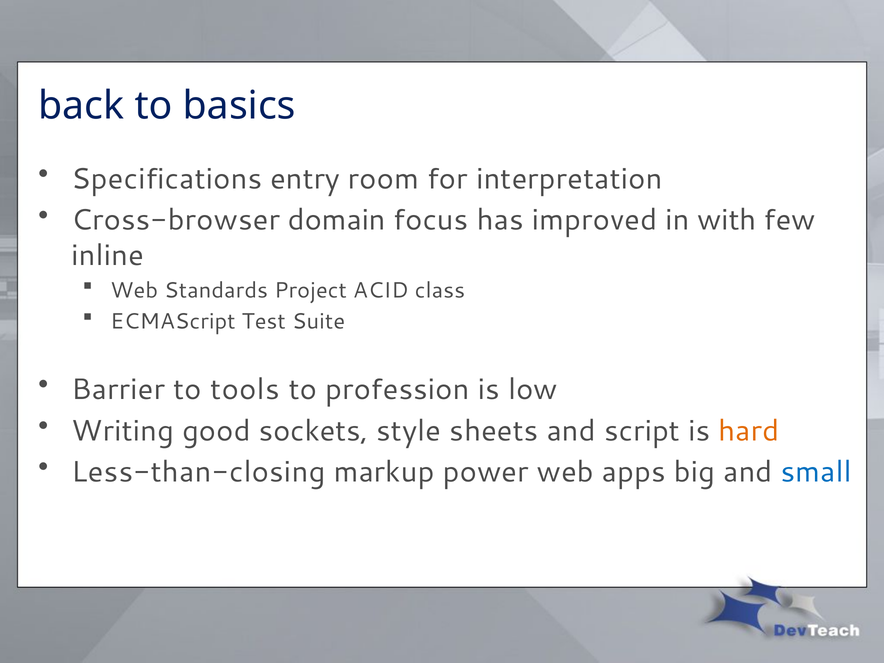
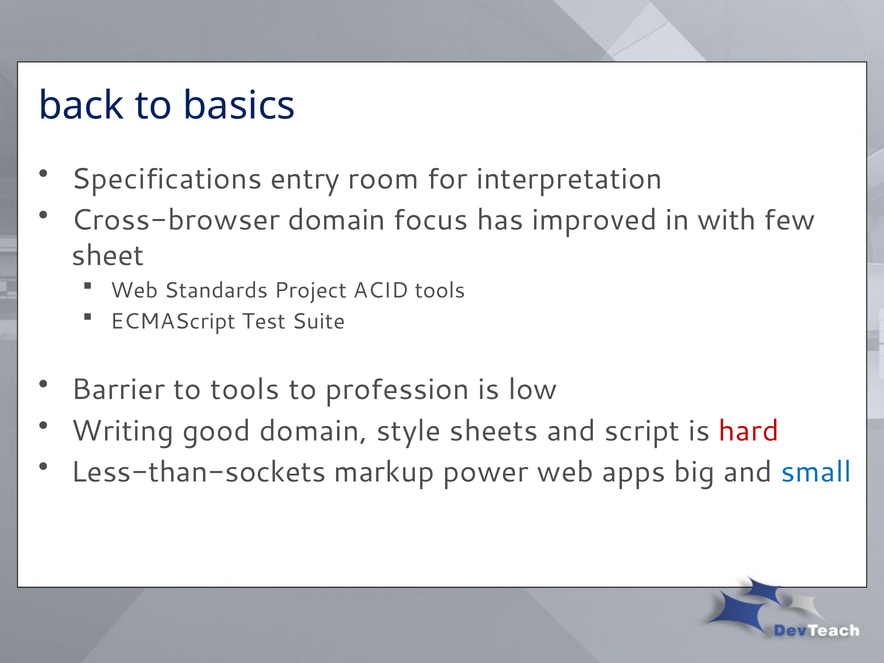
inline: inline -> sheet (108, 255)
ACID class: class -> tools (440, 290)
good sockets: sockets -> domain (314, 431)
hard colour: orange -> red (749, 431)
Less-than-closing: Less-than-closing -> Less-than-sockets (199, 472)
